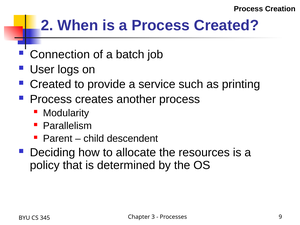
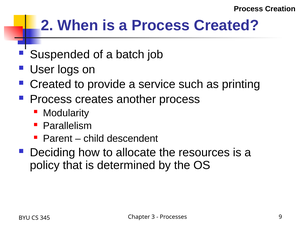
Connection: Connection -> Suspended (60, 54)
